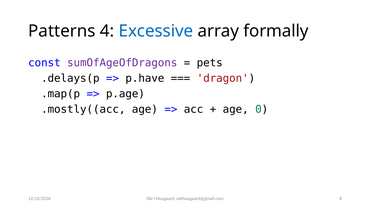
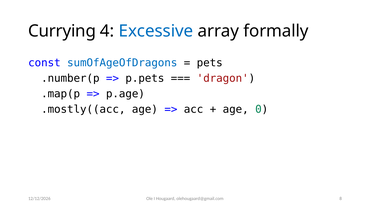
Patterns: Patterns -> Currying (62, 31)
sumOfAgeOfDragons colour: purple -> blue (122, 63)
.delays(p: .delays(p -> .number(p (70, 78)
p.have: p.have -> p.pets (145, 78)
